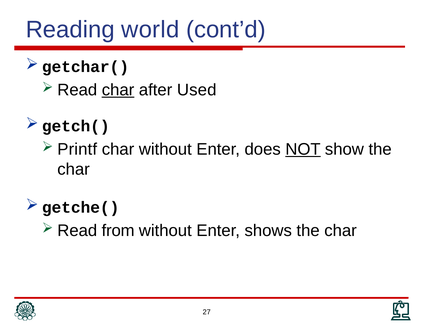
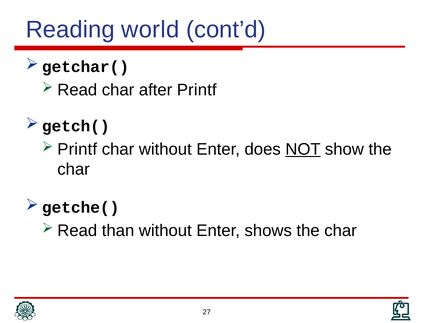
char underline: present -> none (118, 90)
after Used: Used -> Printf (197, 90)
from: from -> than (118, 230)
